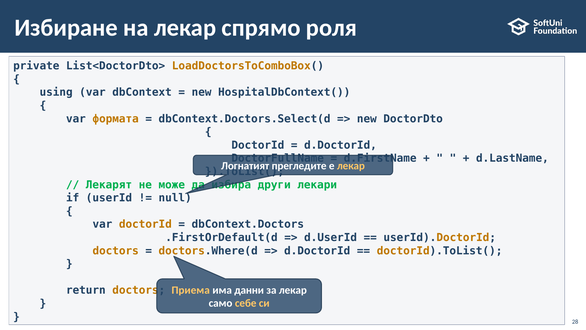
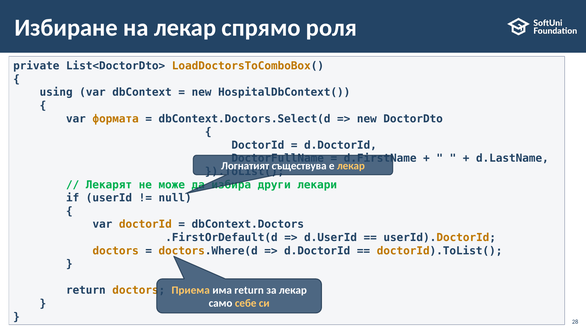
прегледите: прегледите -> съществува (299, 166)
има данни: данни -> return (249, 290)
